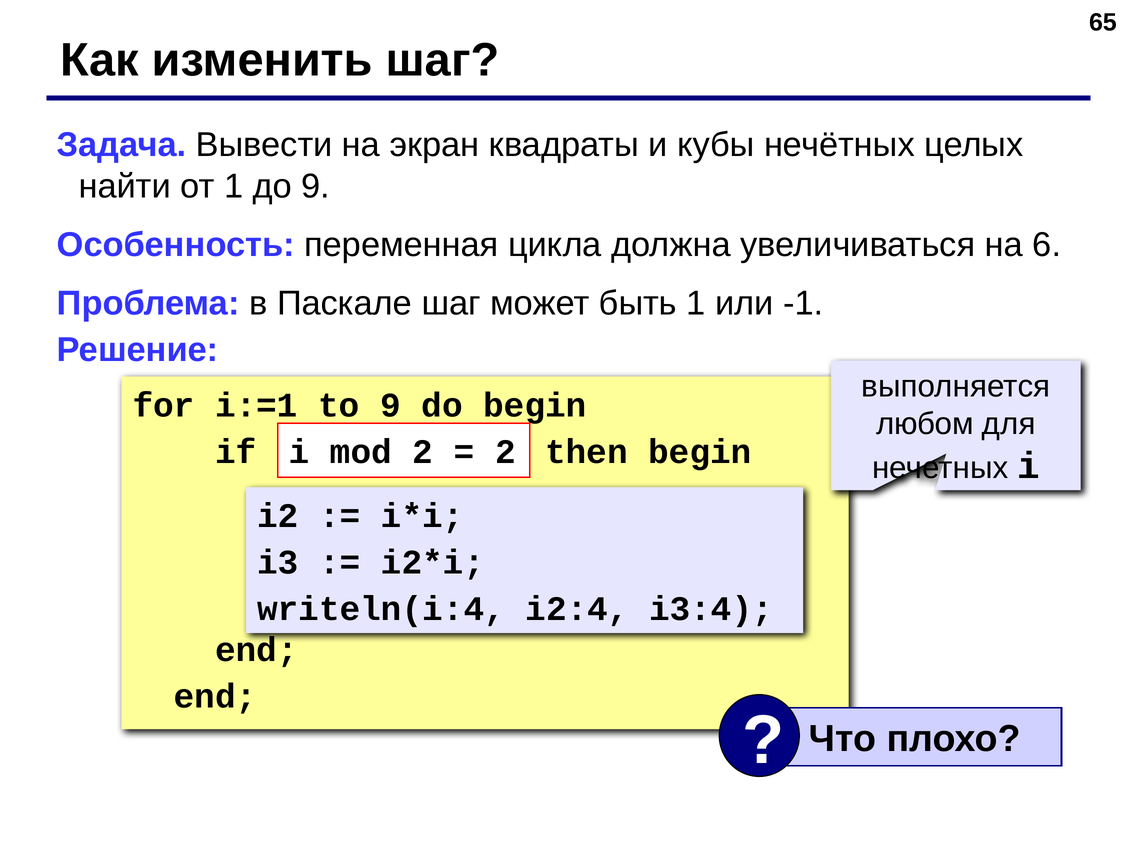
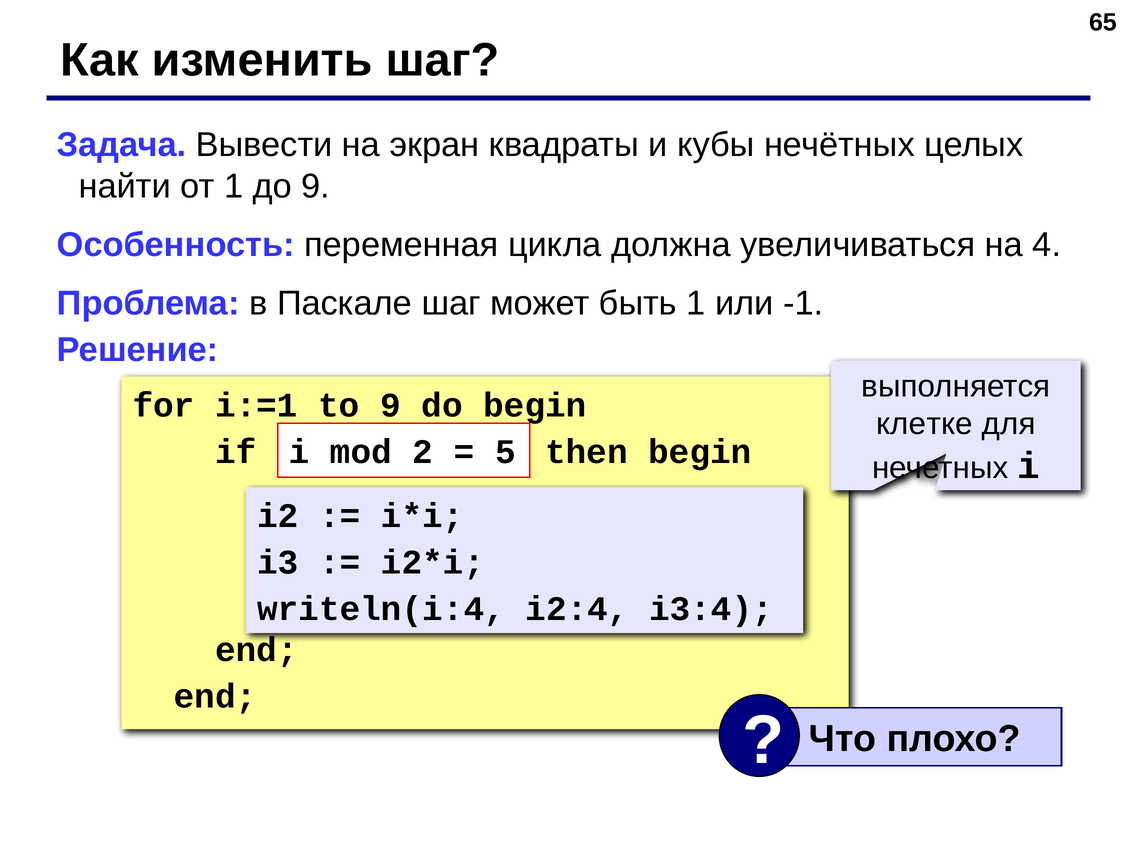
6: 6 -> 4 (1047, 245)
любом: любом -> клетке (925, 424)
2: 2 -> 5 (505, 452)
